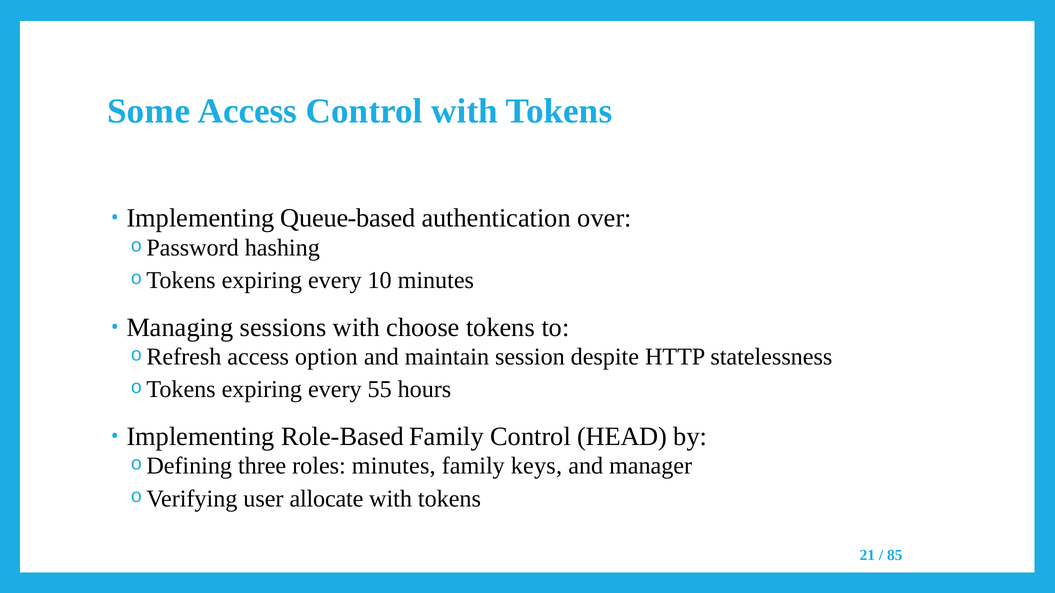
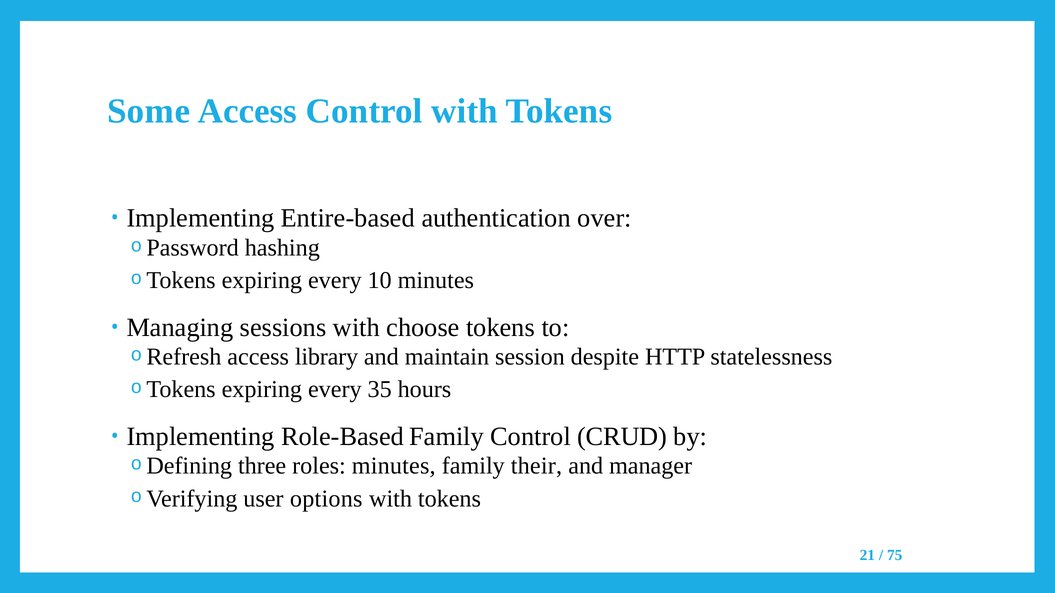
Queue-based: Queue-based -> Entire-based (348, 218)
option: option -> library (327, 357)
55: 55 -> 35 (380, 390)
HEAD: HEAD -> CRUD (622, 437)
keys: keys -> their (536, 466)
allocate: allocate -> options (326, 499)
85: 85 -> 75 (895, 555)
